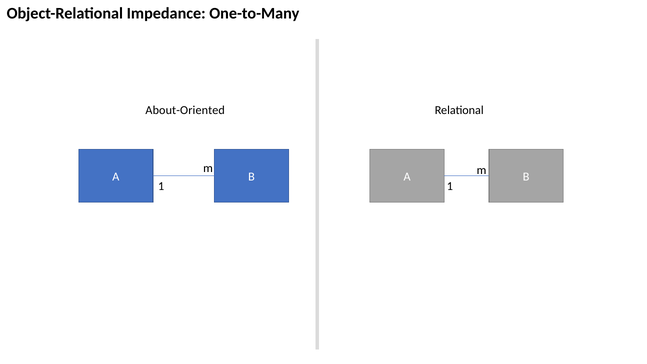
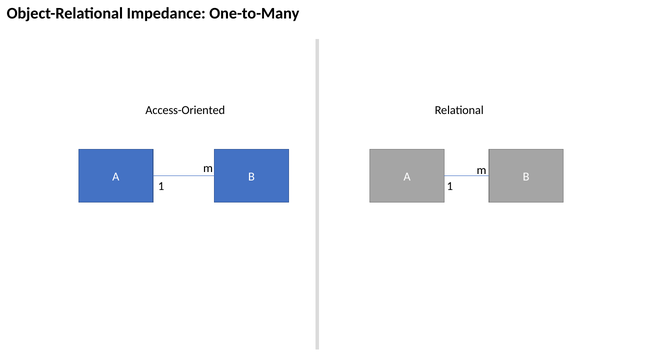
About-Oriented: About-Oriented -> Access-Oriented (185, 110)
